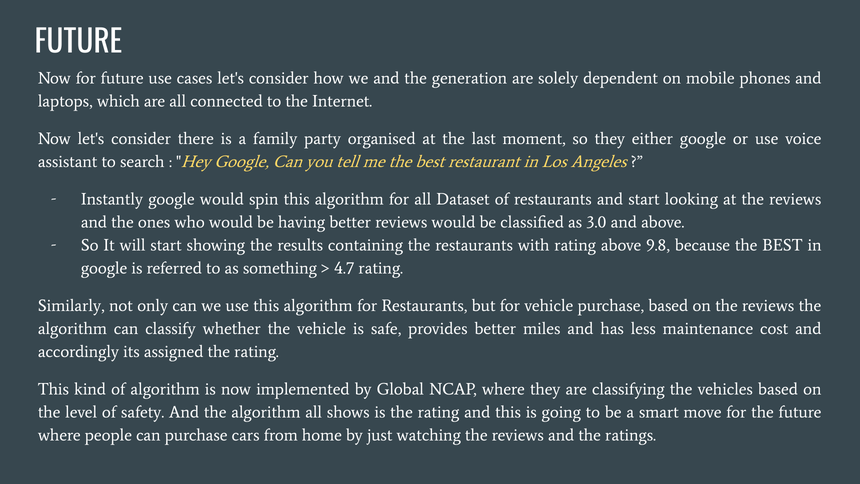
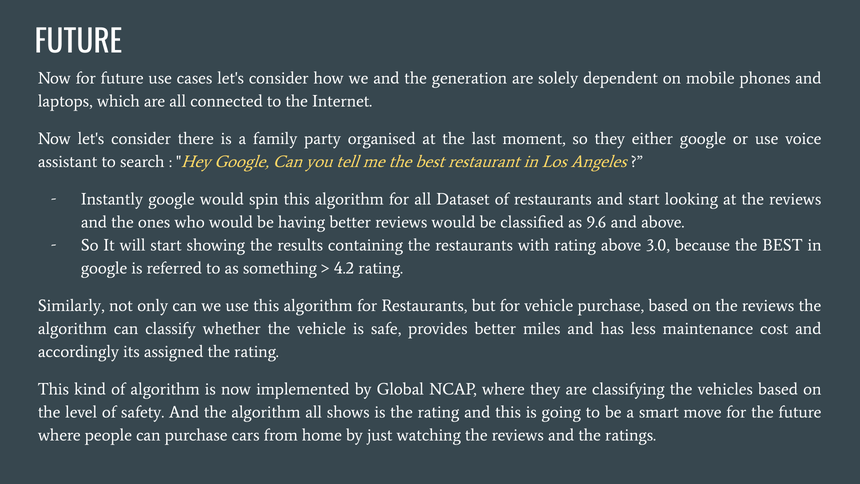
3.0: 3.0 -> 9.6 (596, 222)
9.8: 9.8 -> 3.0 (658, 245)
4.7: 4.7 -> 4.2 (344, 268)
